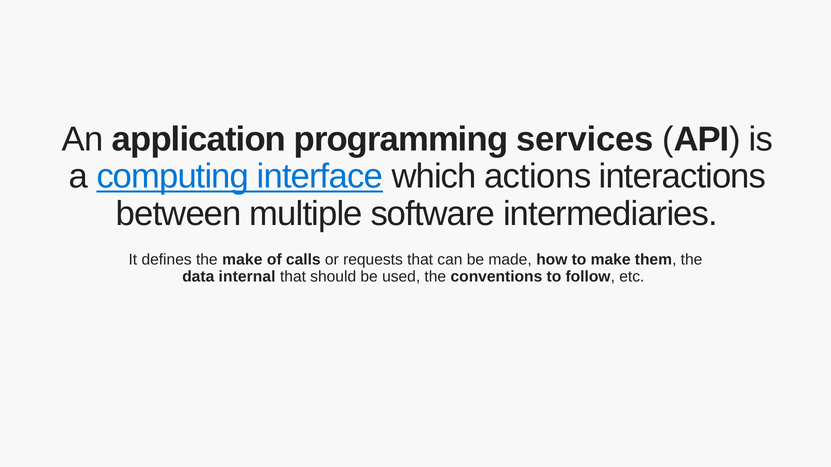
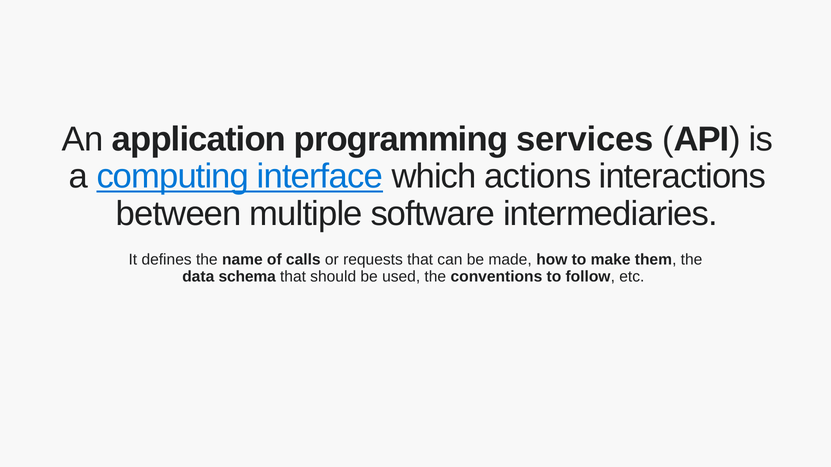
the make: make -> name (242, 260)
internal: internal -> schema (247, 277)
